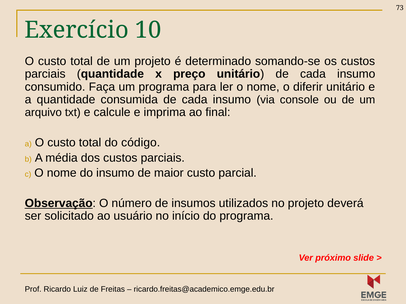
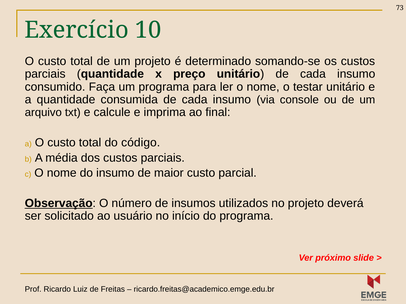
diferir: diferir -> testar (308, 87)
